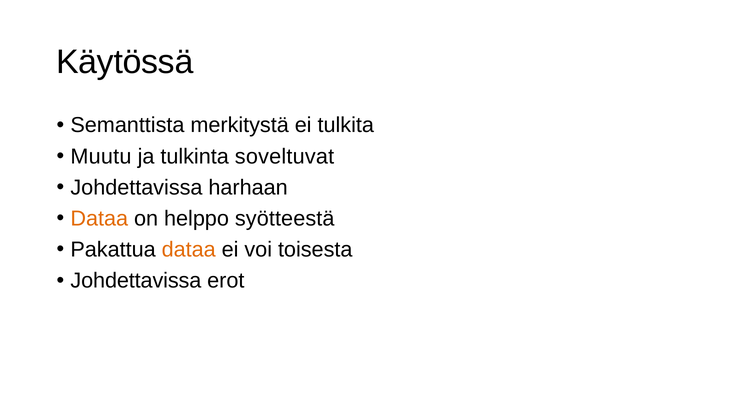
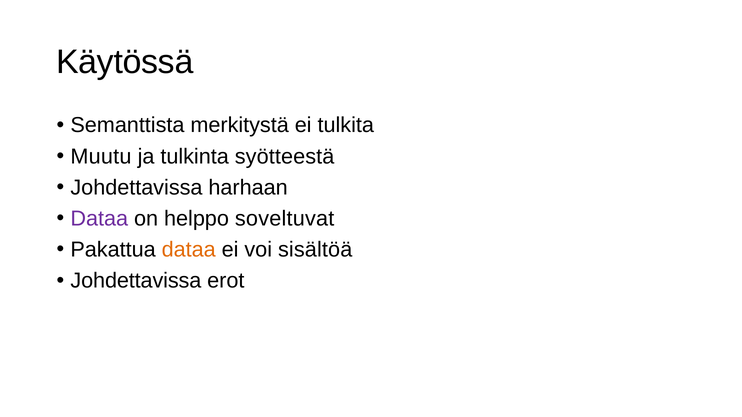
soveltuvat: soveltuvat -> syötteestä (285, 157)
Dataa colour: orange -> purple (99, 219)
syötteestä: syötteestä -> soveltuvat (285, 219)
toisesta: toisesta -> sisältöä (315, 250)
